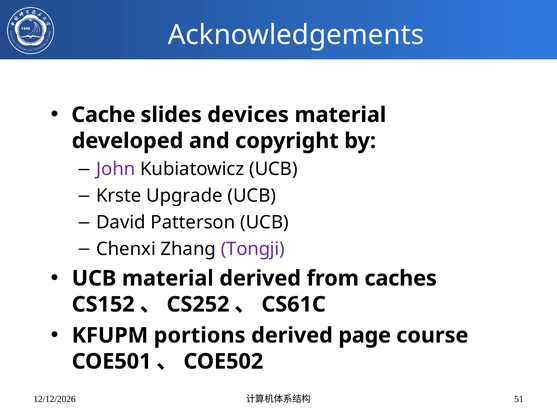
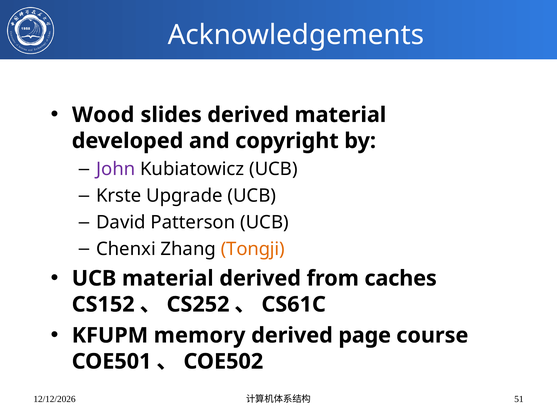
Cache: Cache -> Wood (103, 115)
slides devices: devices -> derived (248, 115)
Tongji colour: purple -> orange (253, 249)
portions: portions -> memory (200, 335)
